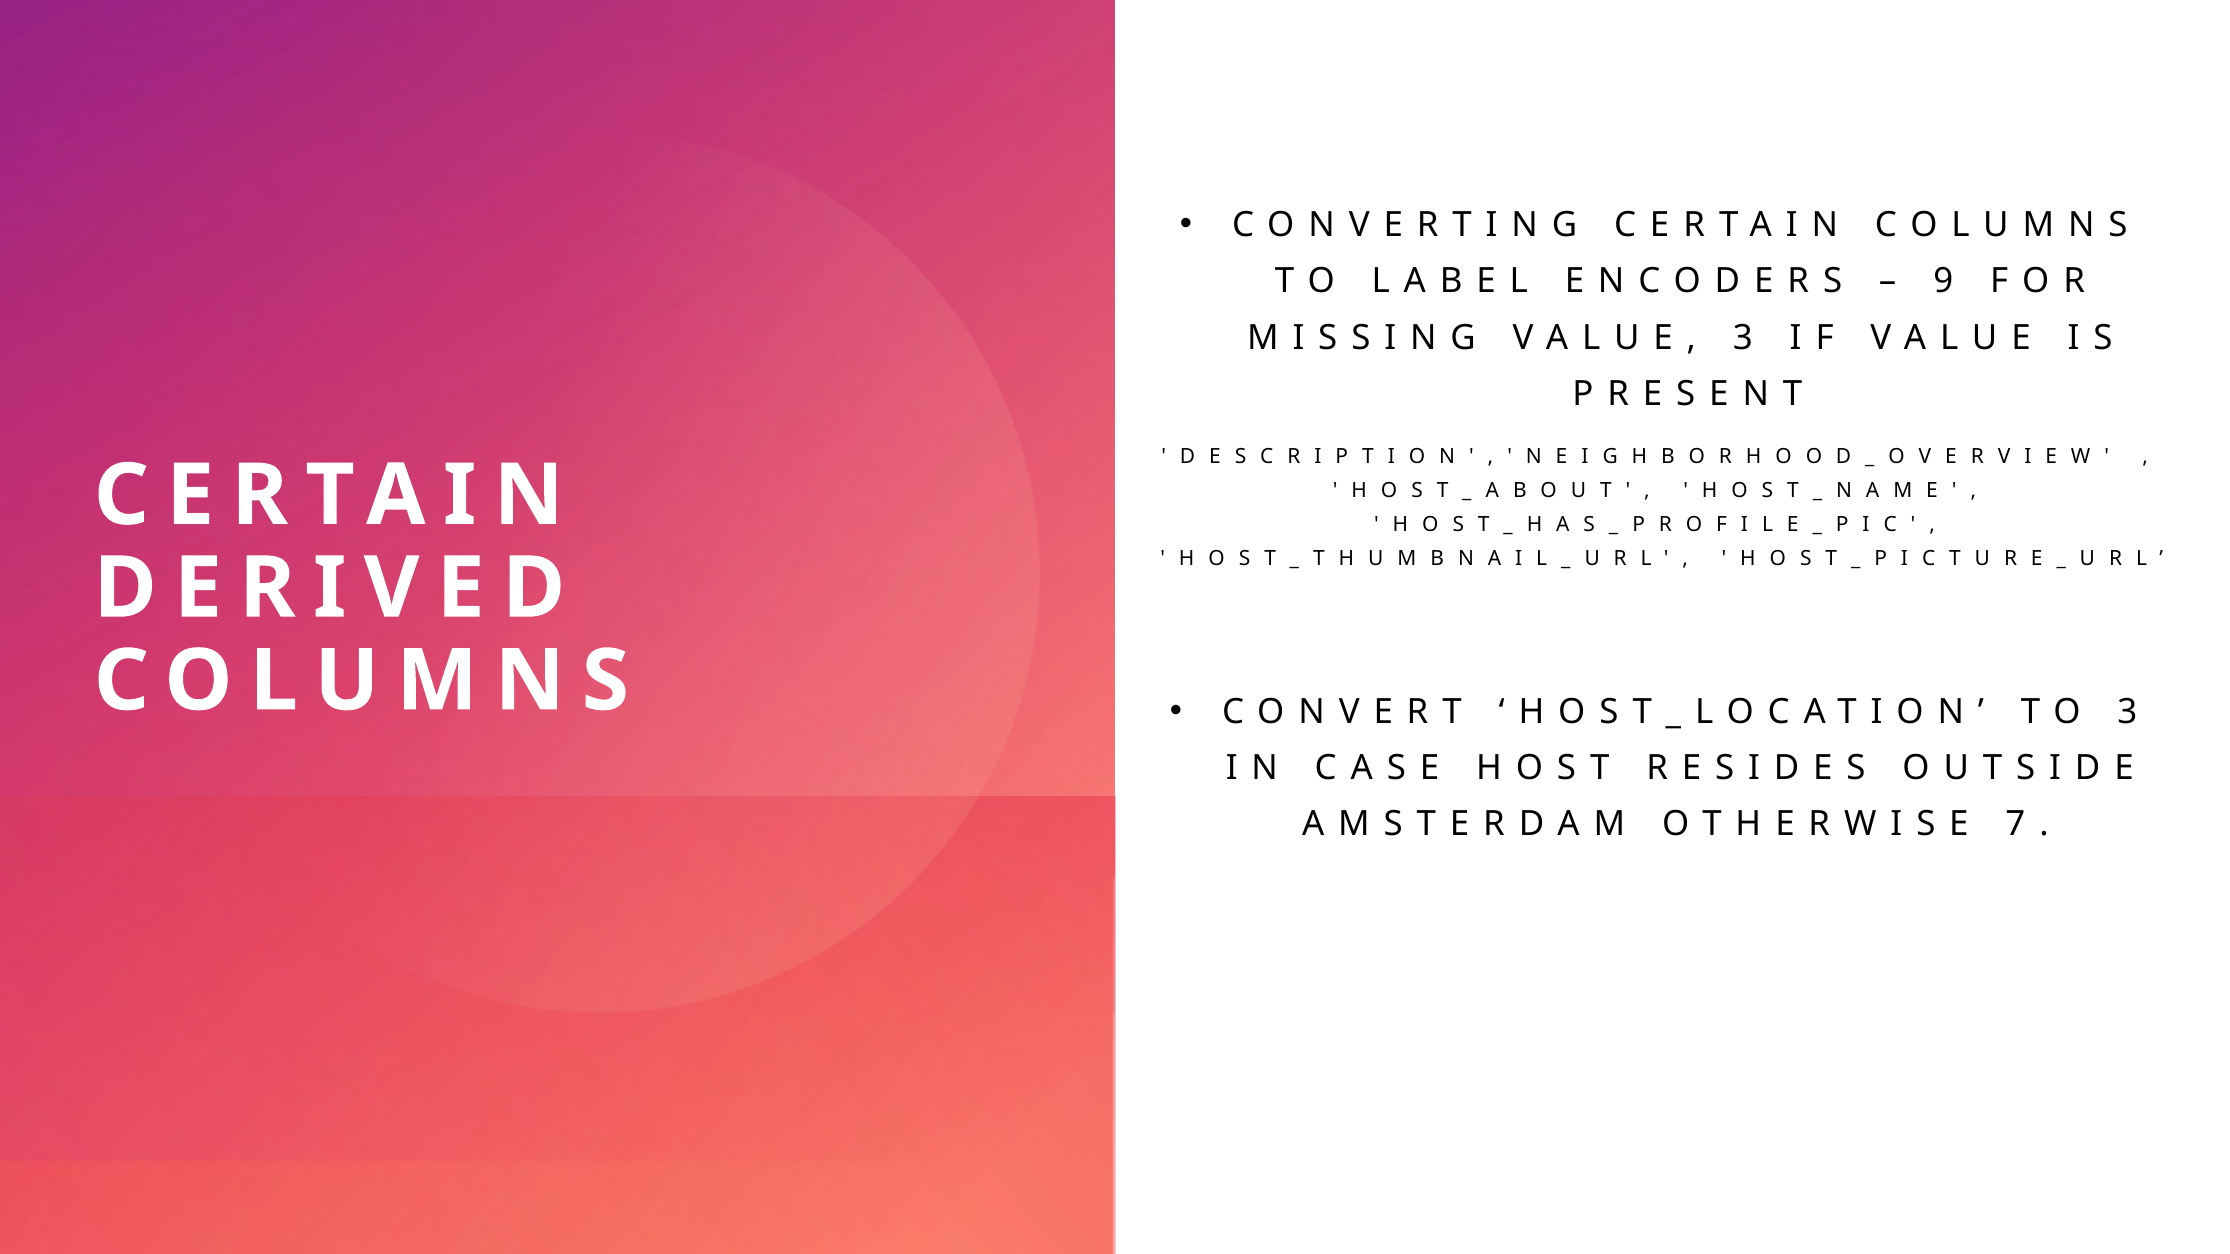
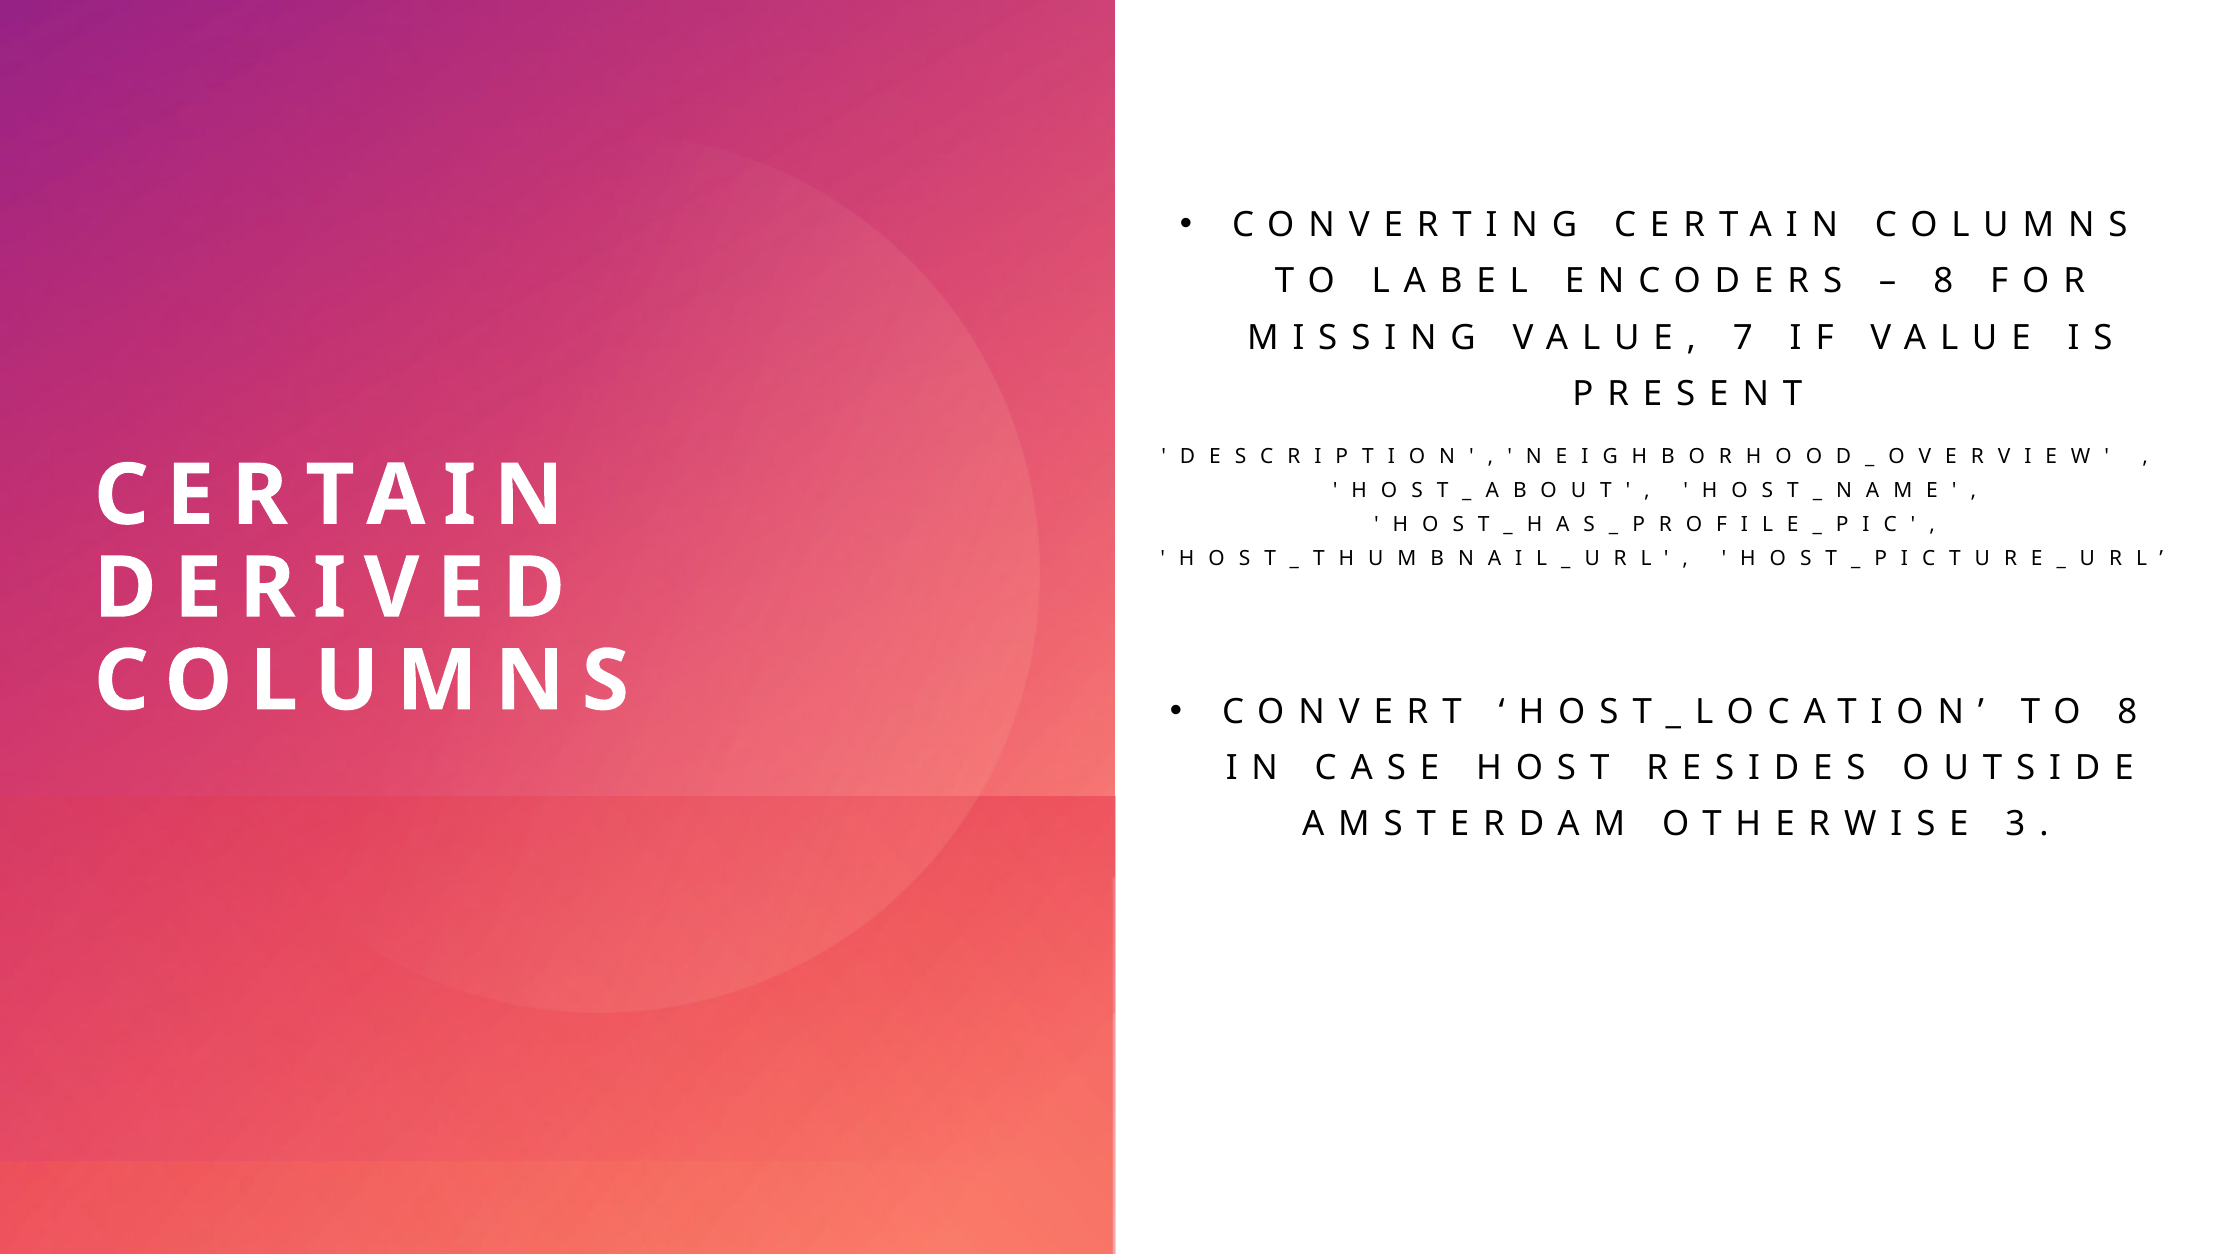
9: 9 -> 8 (1943, 282)
3: 3 -> 7 (1743, 338)
3: 3 -> 8 (2127, 712)
7: 7 -> 3 (2015, 825)
